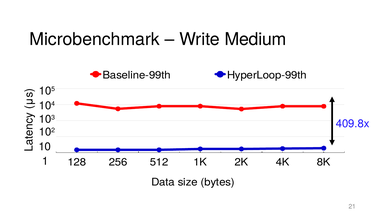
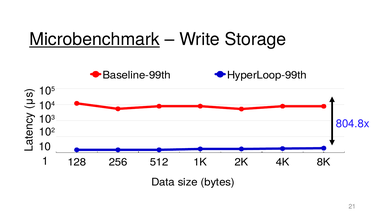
Microbenchmark underline: none -> present (95, 39)
Medium: Medium -> Storage (255, 39)
409.8x: 409.8x -> 804.8x (353, 123)
